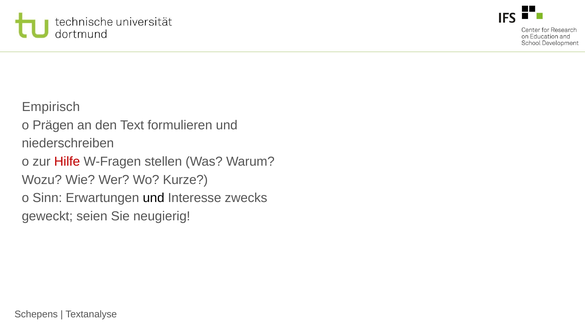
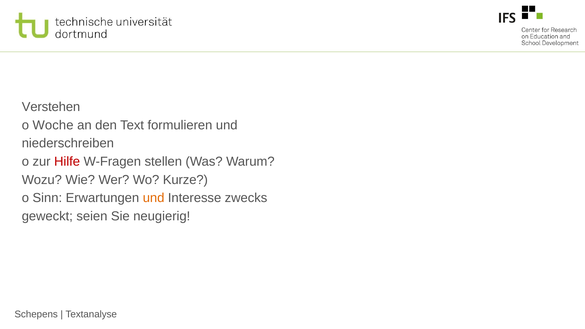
Empirisch: Empirisch -> Verstehen (51, 107)
Prägen: Prägen -> Woche (53, 125)
und colour: black -> orange (154, 198)
